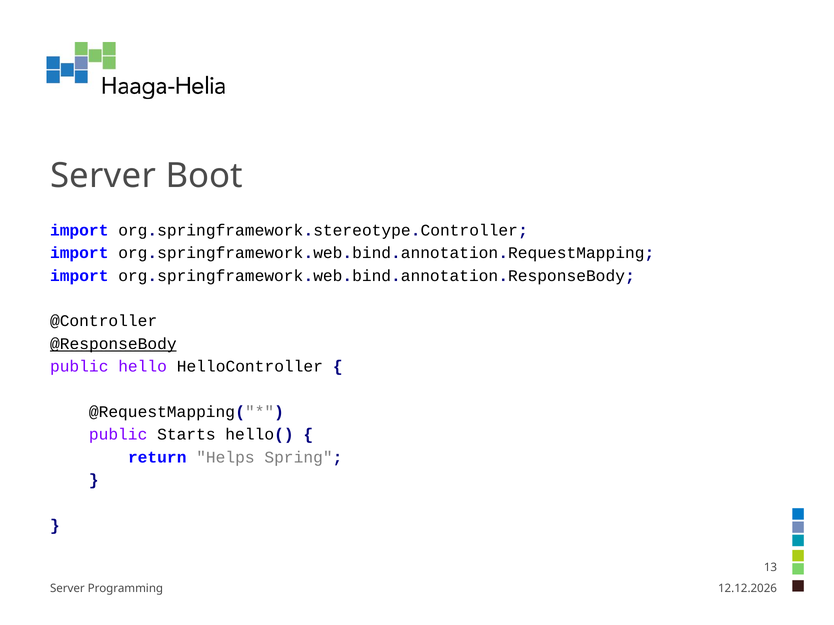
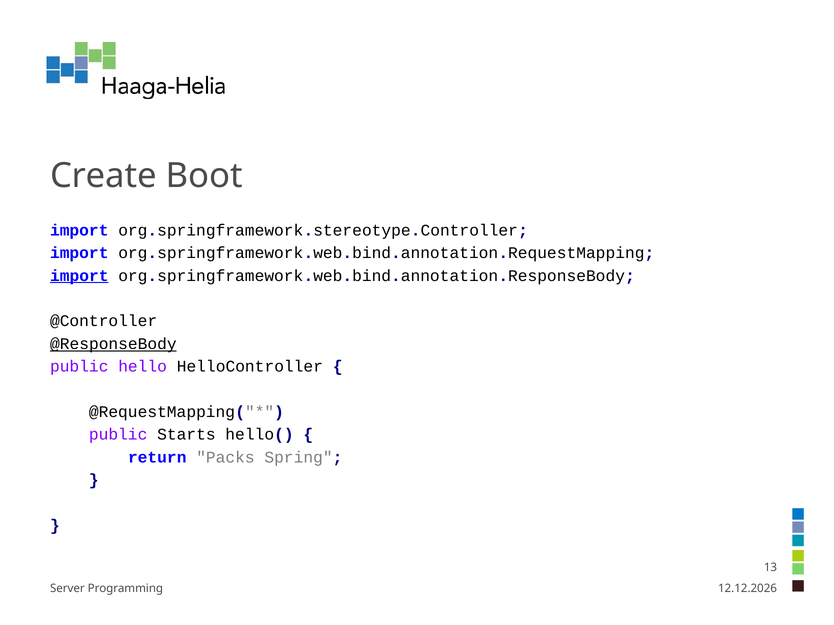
Server: Server -> Create (103, 176)
import underline: none -> present (79, 276)
Helps: Helps -> Packs (225, 458)
